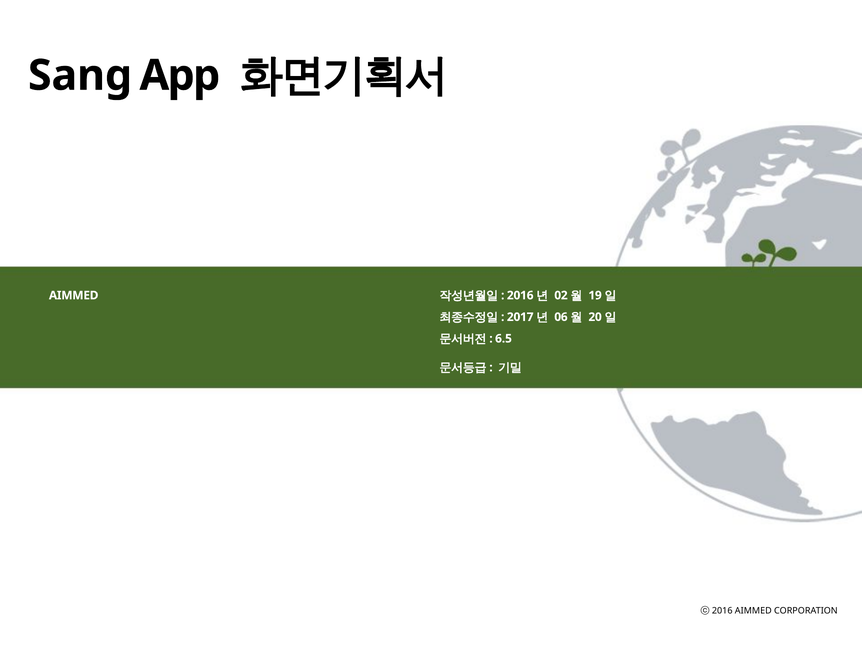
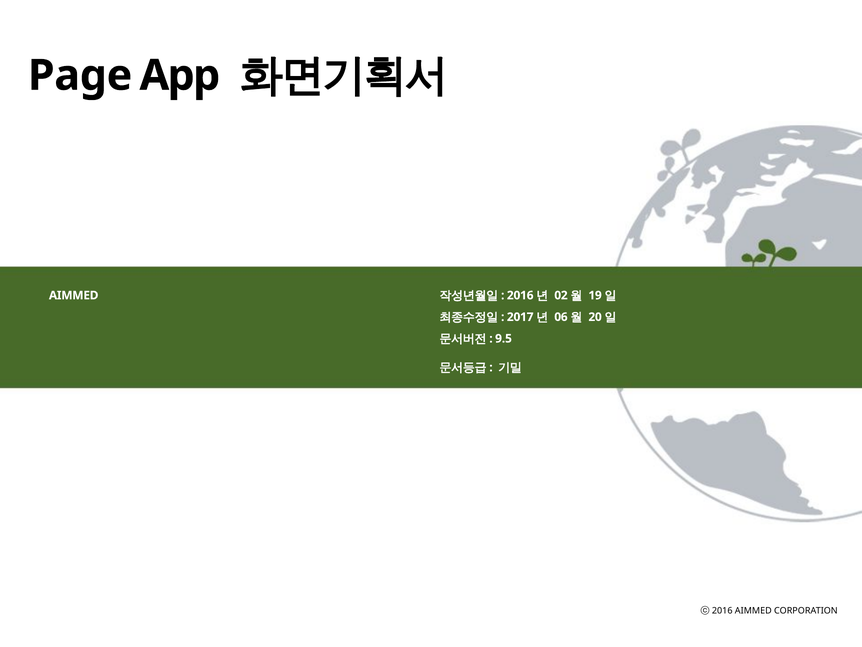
Sang: Sang -> Page (80, 75)
6.5: 6.5 -> 9.5 (503, 338)
